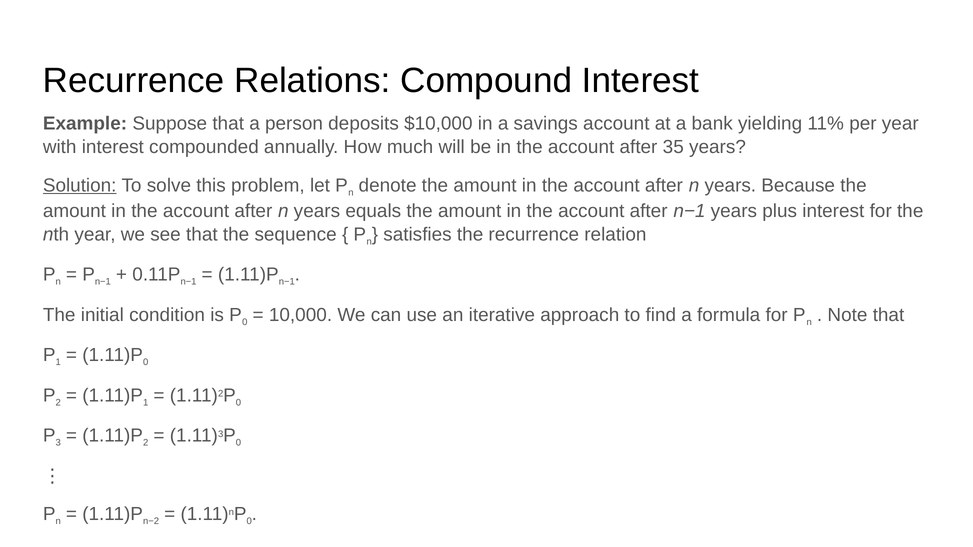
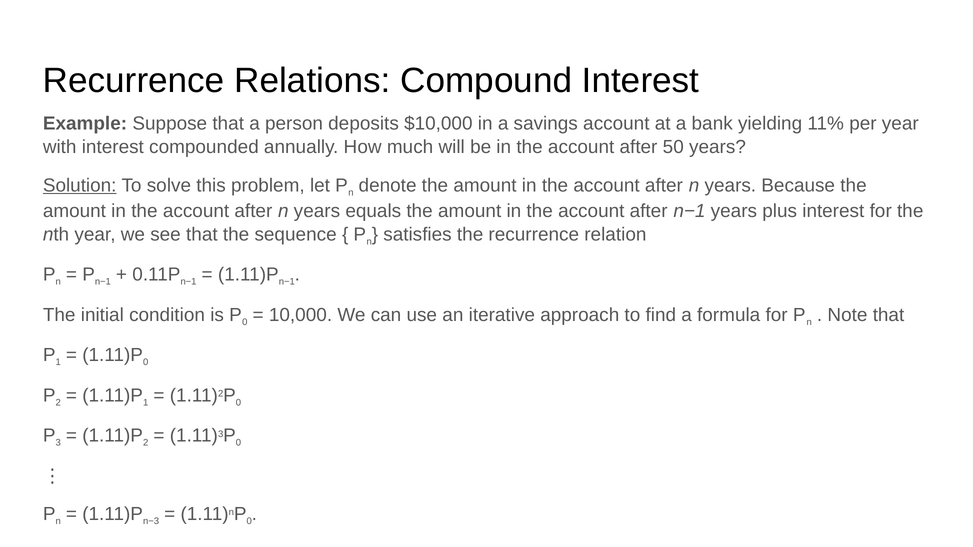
35: 35 -> 50 (673, 147)
n−2: n−2 -> n−3 (151, 521)
